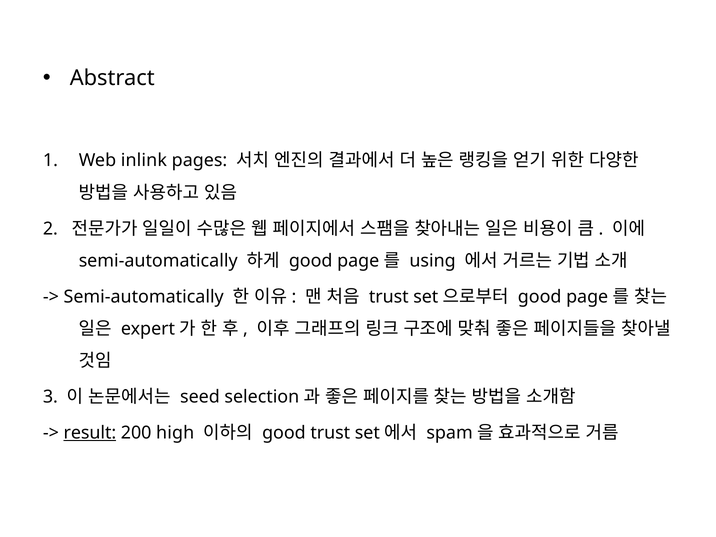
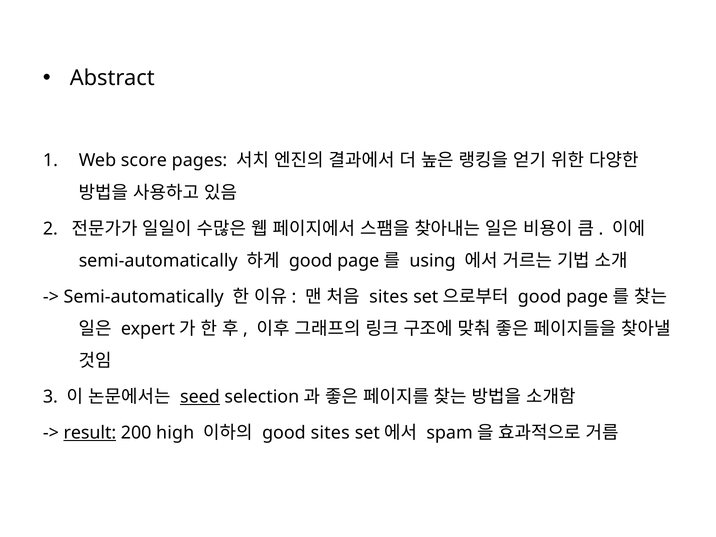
inlink: inlink -> score (144, 161)
trust: trust -> sites (389, 297)
seed underline: none -> present (200, 397)
good trust: trust -> sites (330, 433)
